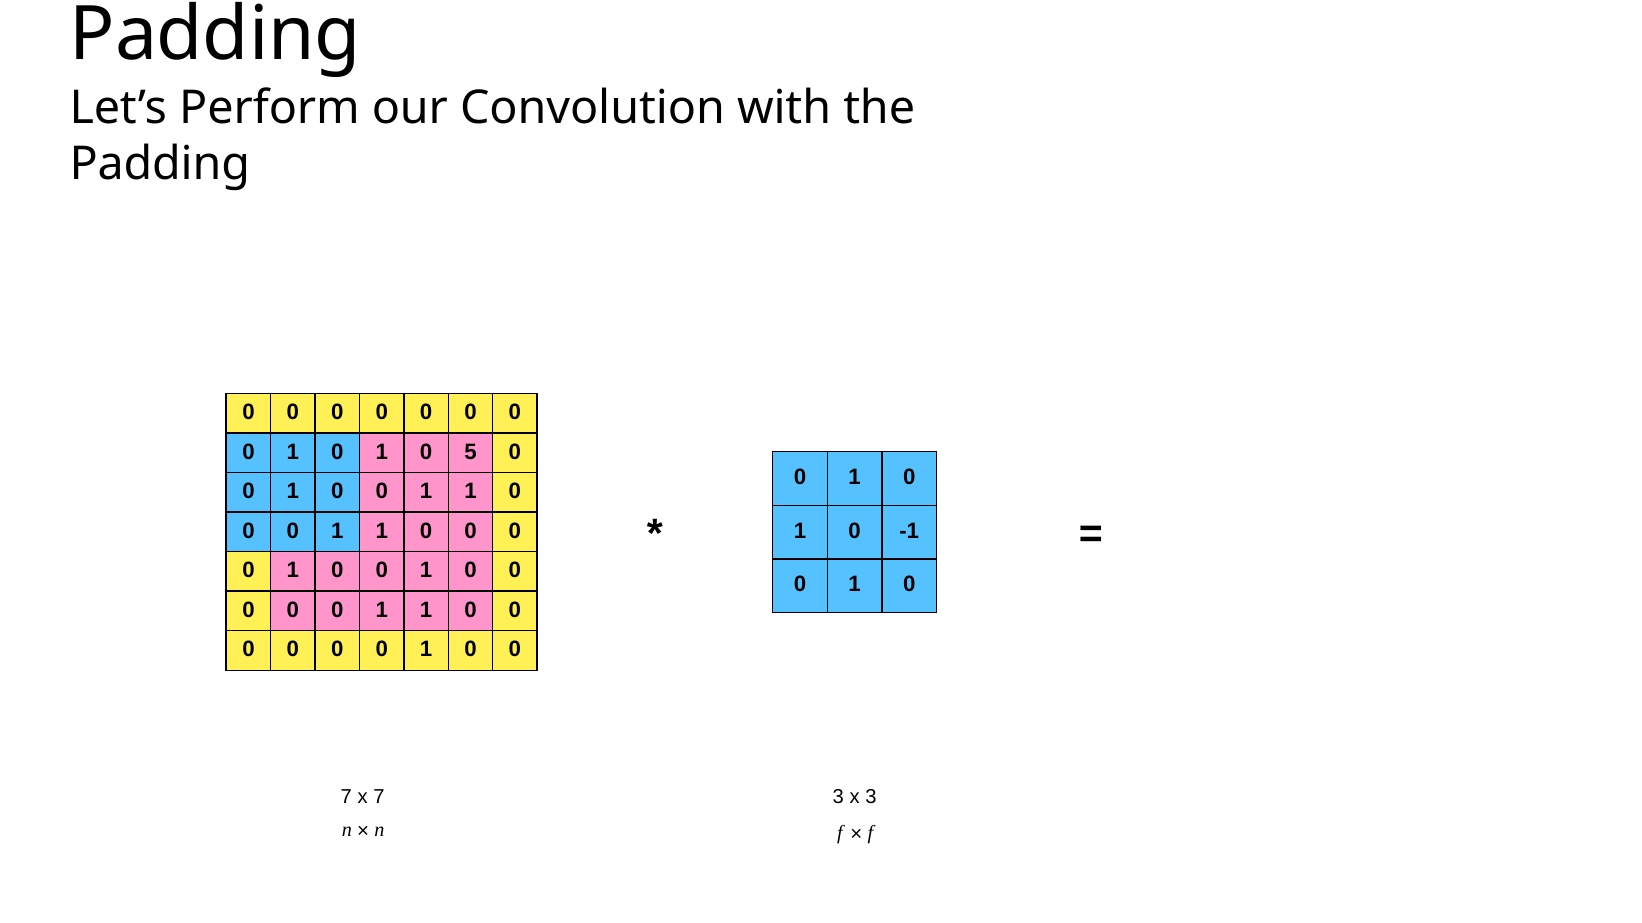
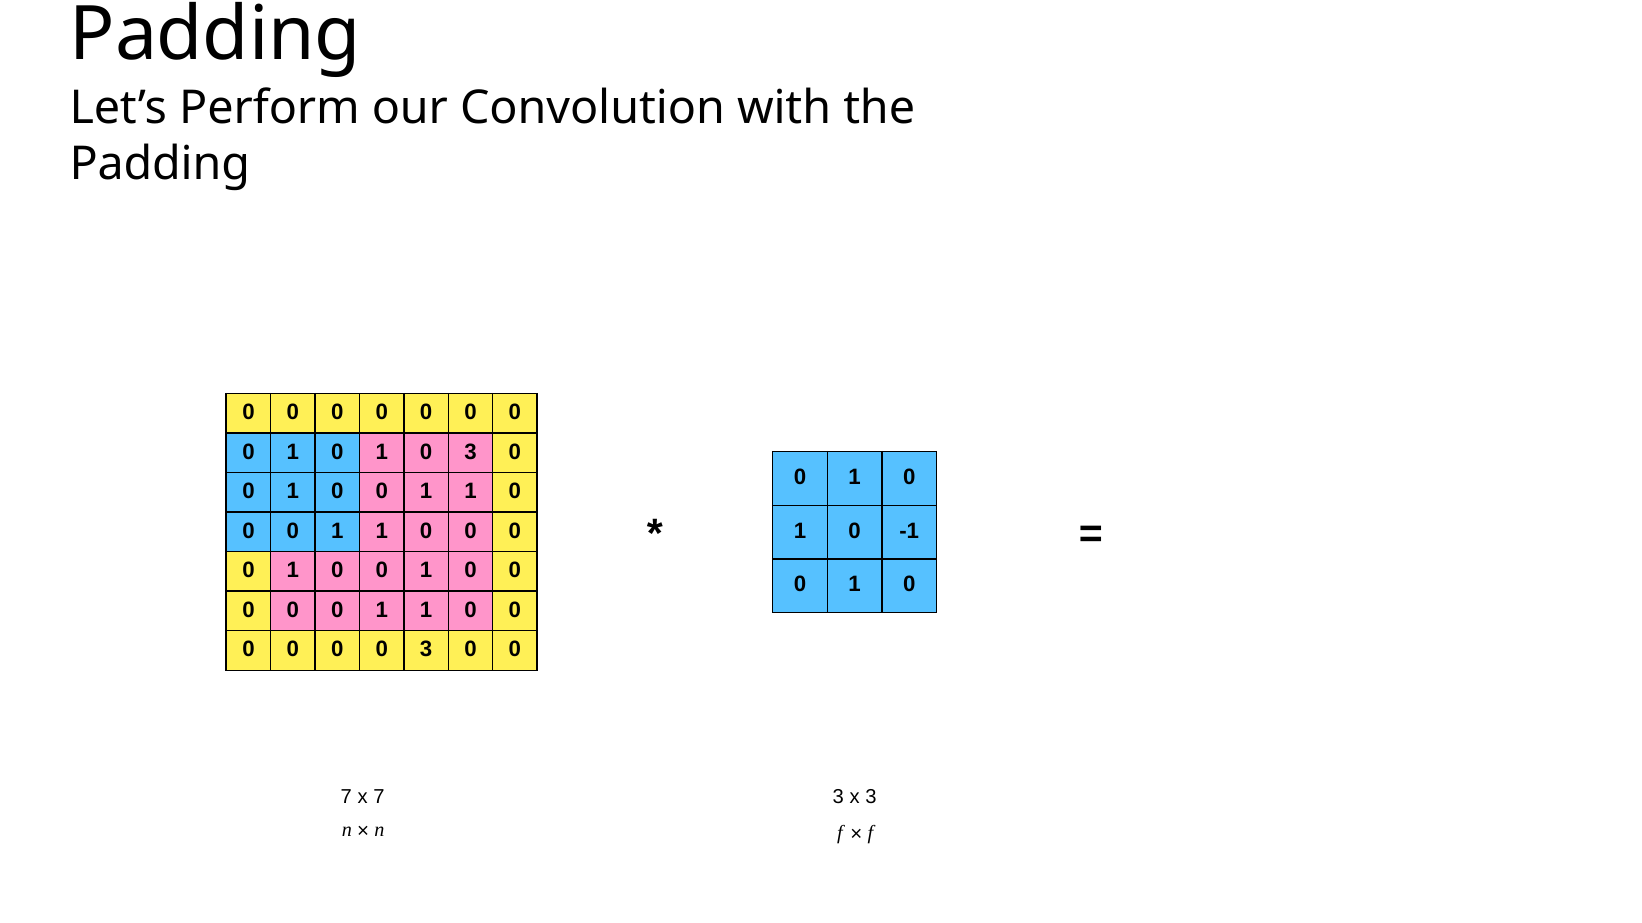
1 0 5: 5 -> 3 (471, 452)
1: 1 -> 3 (426, 650)
